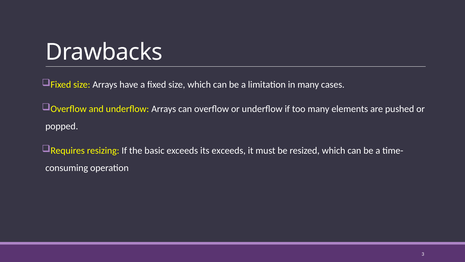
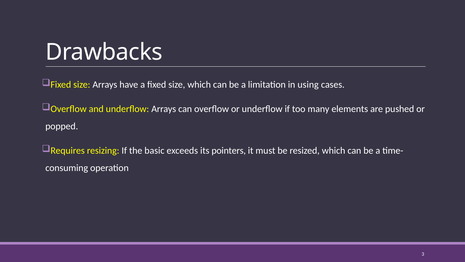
in many: many -> using (308, 84)
its exceeds: exceeds -> pointers (229, 150)
